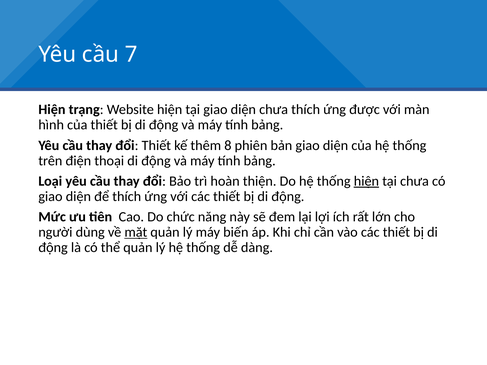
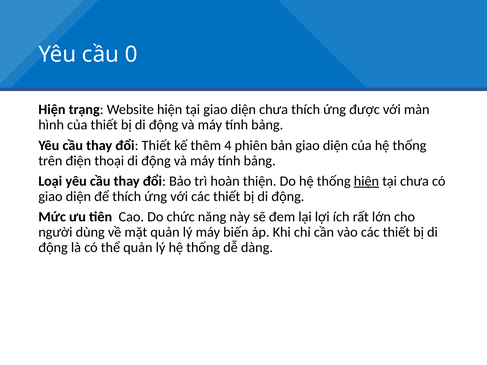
7: 7 -> 0 (131, 55)
8: 8 -> 4 (228, 145)
mặt underline: present -> none (136, 232)
